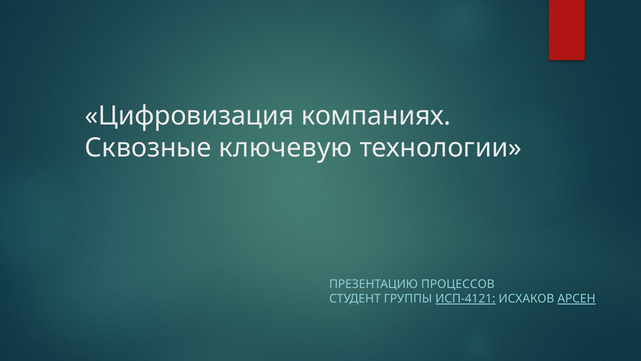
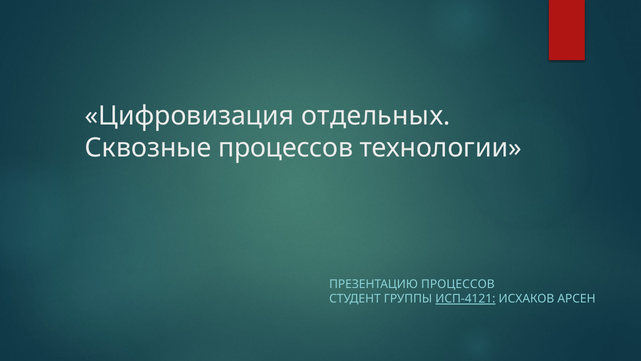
компаниях: компаниях -> отдельных (376, 116)
Сквозные ключевую: ключевую -> процессов (286, 148)
АРСЕН underline: present -> none (576, 298)
